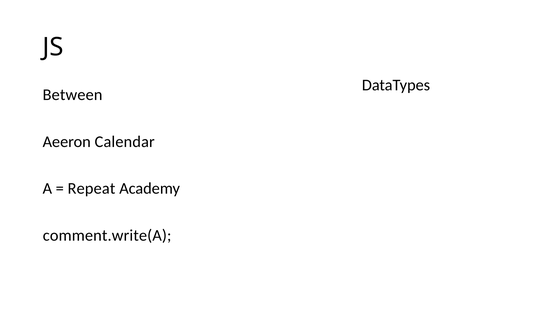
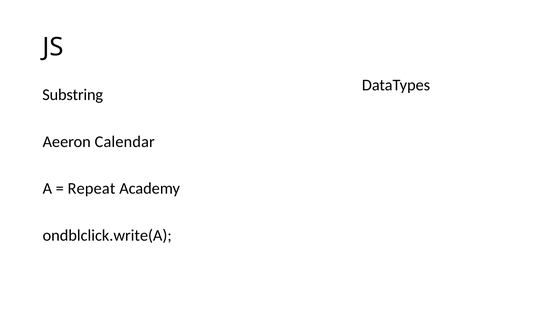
Between: Between -> Substring (73, 95)
comment.write(A: comment.write(A -> ondblclick.write(A (107, 235)
